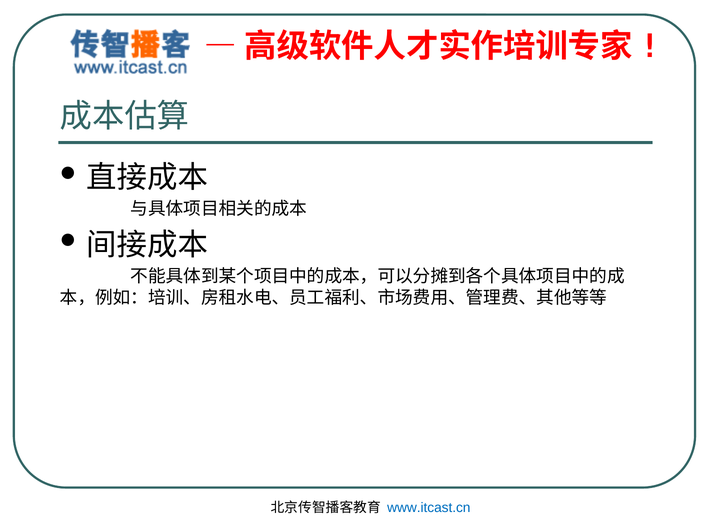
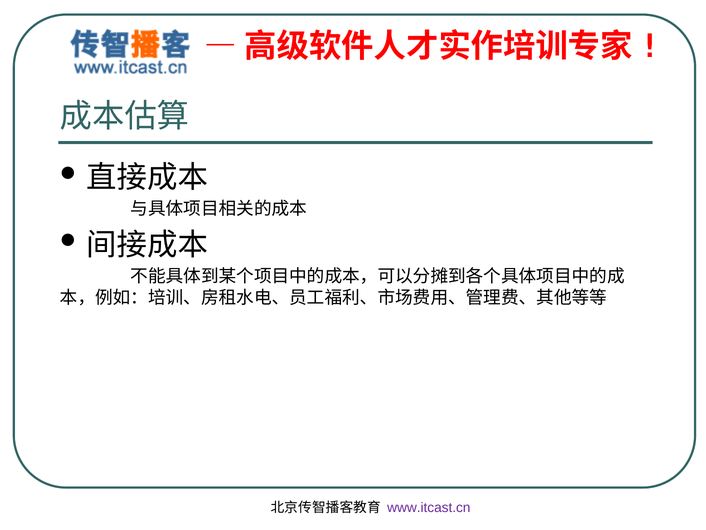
www.itcast.cn colour: blue -> purple (429, 507)
